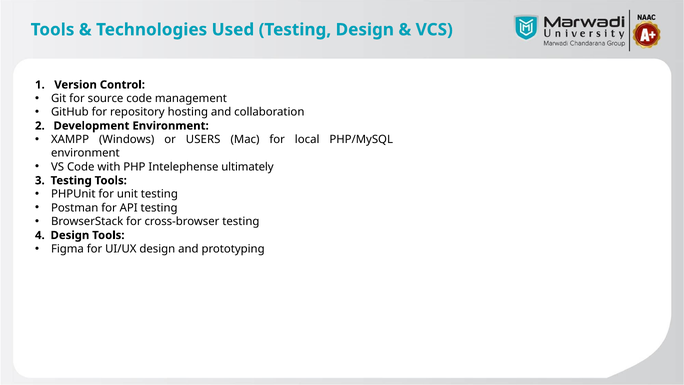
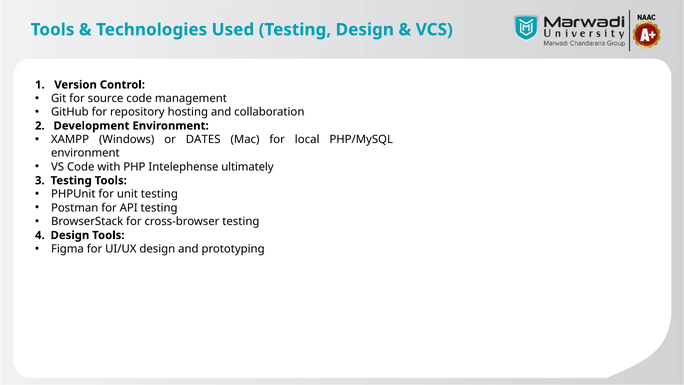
USERS: USERS -> DATES (203, 139)
